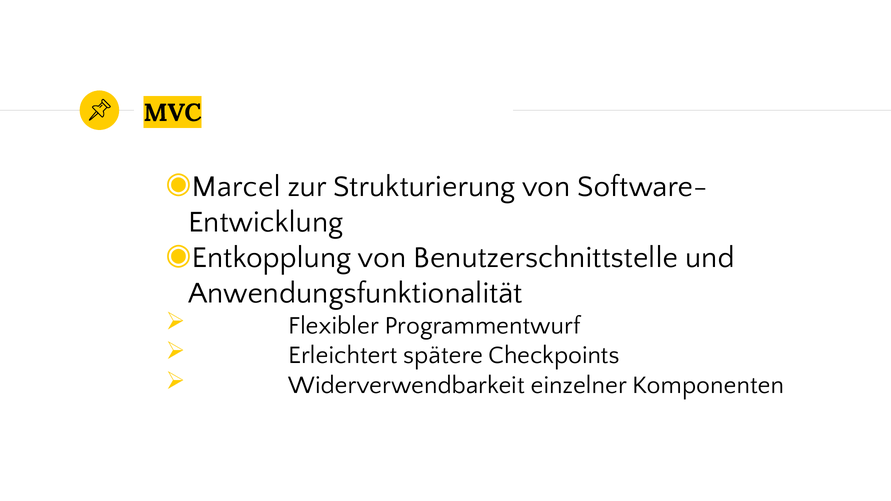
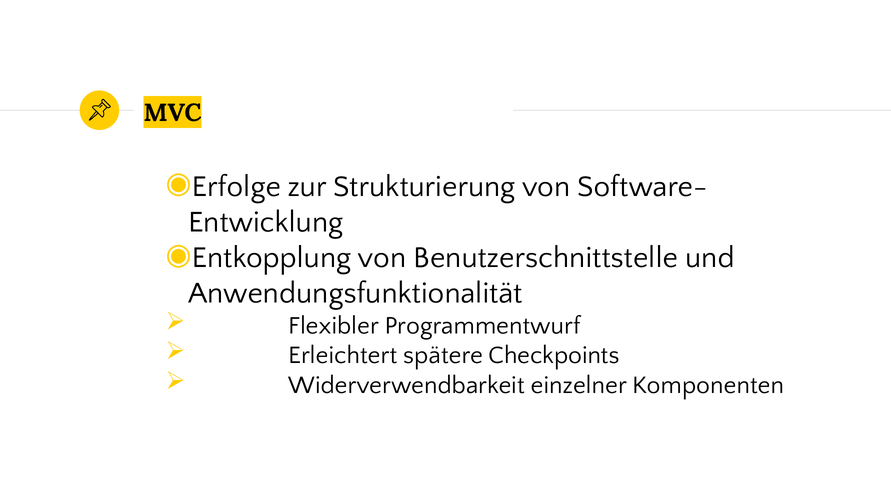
Marcel: Marcel -> Erfolge (236, 186)
